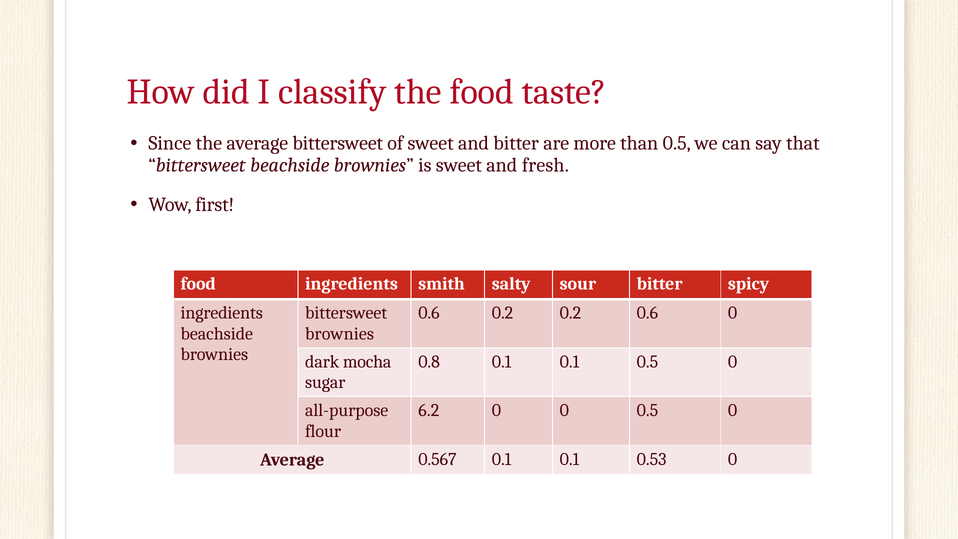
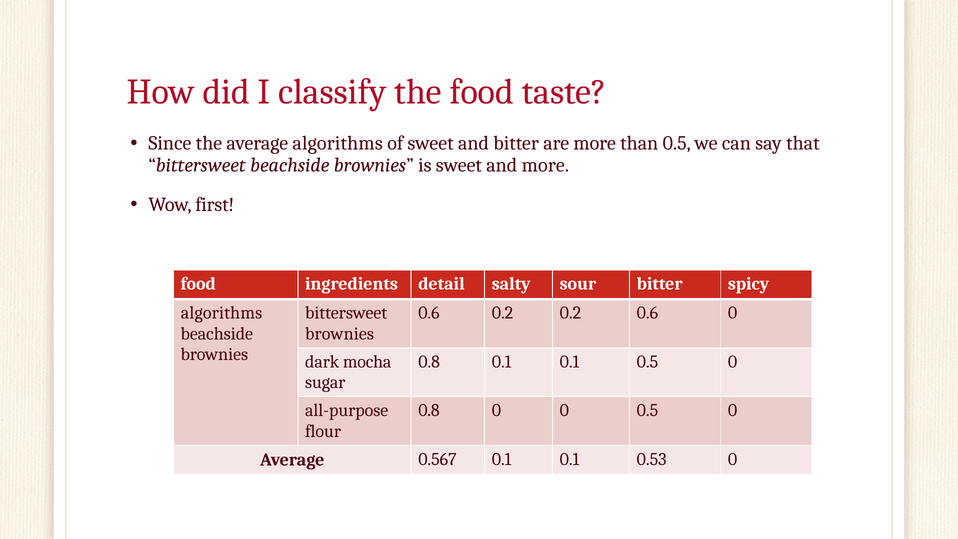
average bittersweet: bittersweet -> algorithms (338, 143)
and fresh: fresh -> more (545, 165)
smith: smith -> detail (441, 284)
ingredients: ingredients -> algorithms (222, 313)
6.2: 6.2 -> 0.8 (429, 410)
